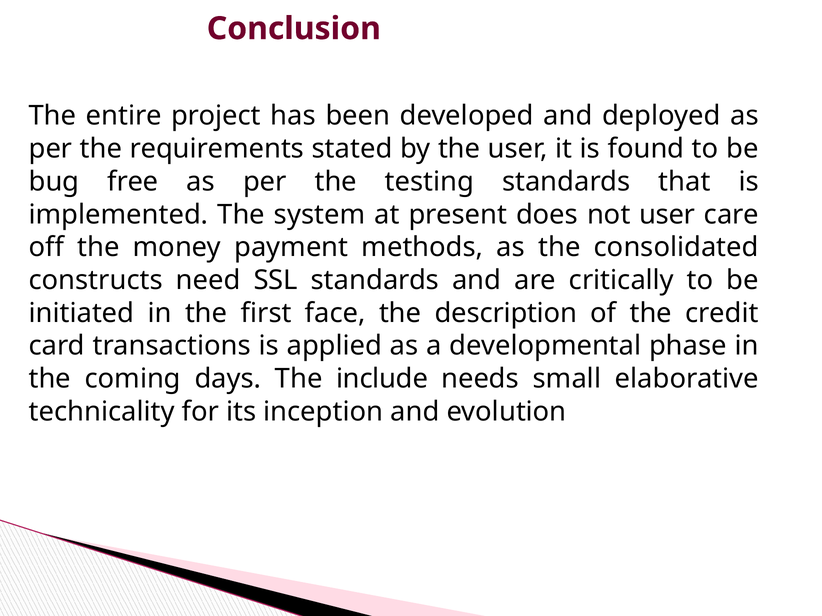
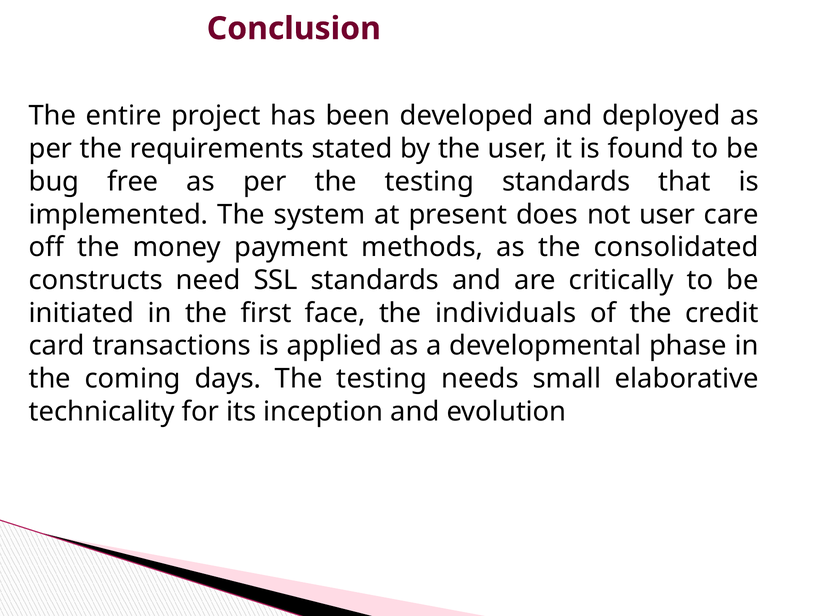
description: description -> individuals (506, 313)
days The include: include -> testing (382, 379)
